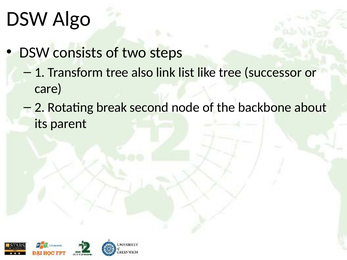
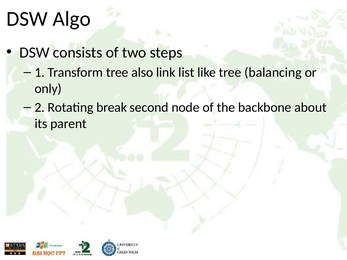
successor: successor -> balancing (273, 72)
care: care -> only (48, 89)
